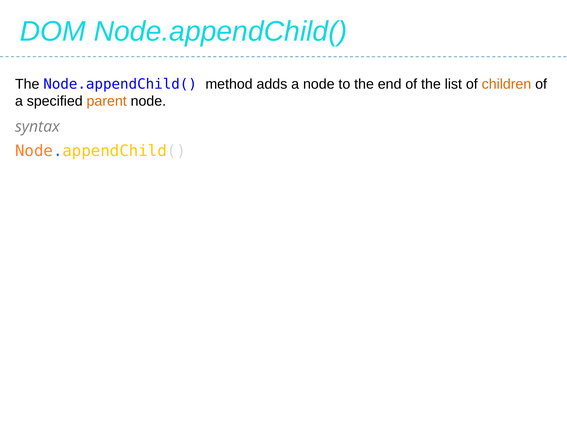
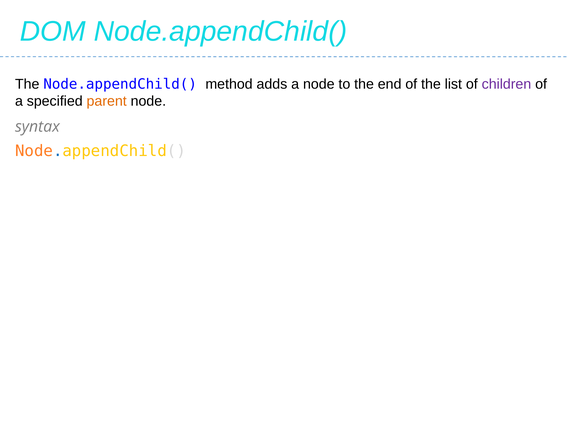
children colour: orange -> purple (506, 84)
